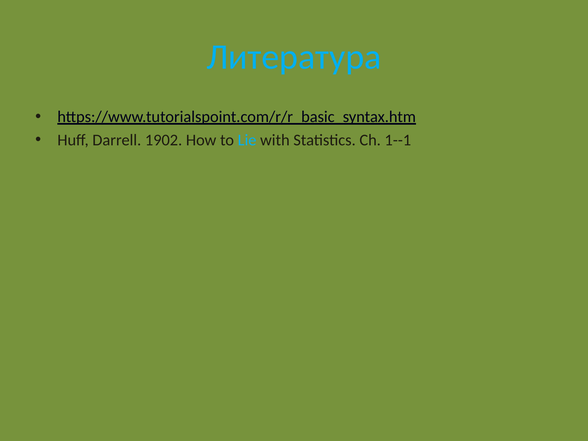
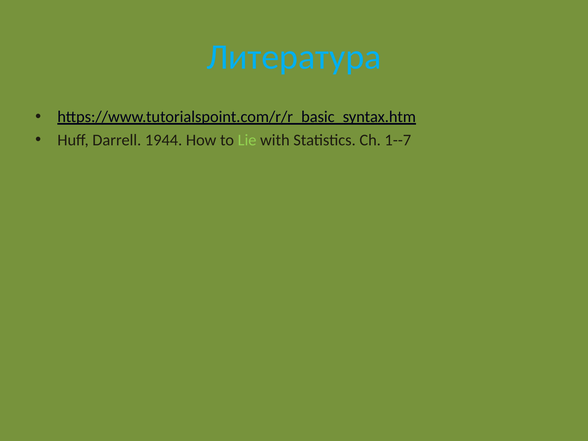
1902: 1902 -> 1944 (164, 140)
Lie colour: light blue -> light green (247, 140)
1--1: 1--1 -> 1--7 (398, 140)
